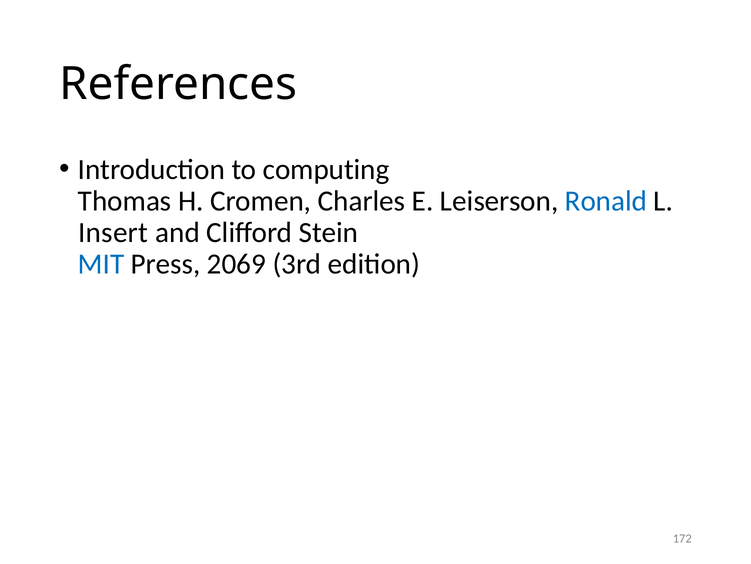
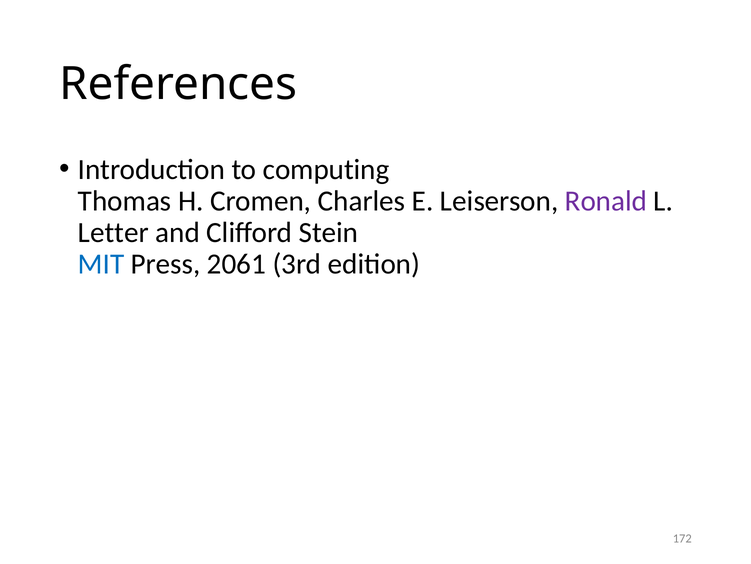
Ronald colour: blue -> purple (606, 201)
Insert: Insert -> Letter (113, 232)
2069: 2069 -> 2061 (236, 264)
